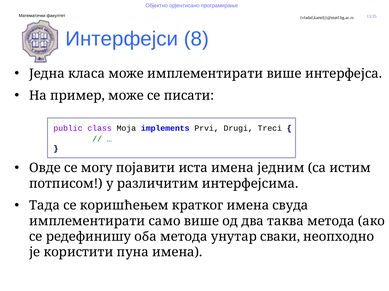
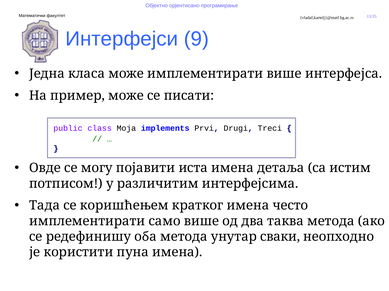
8: 8 -> 9 (196, 39)
једним: једним -> детаља (281, 168)
свуда: свуда -> често (290, 206)
